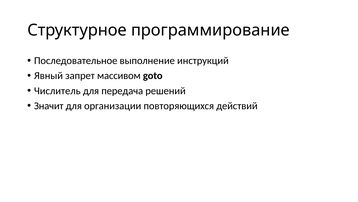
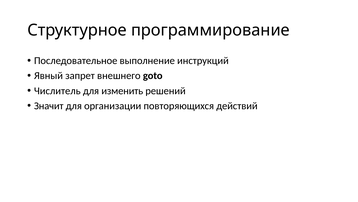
массивом: массивом -> внешнего (119, 76)
передача: передача -> изменить (122, 91)
